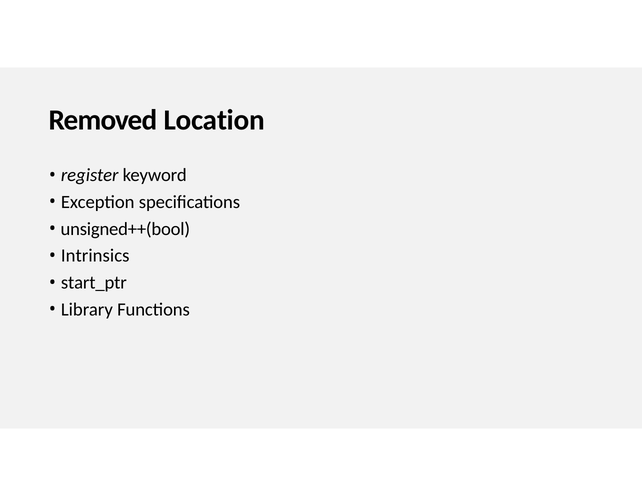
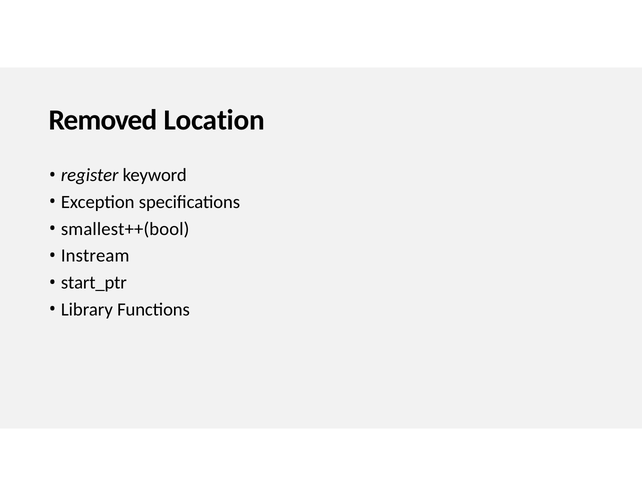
unsigned++(bool: unsigned++(bool -> smallest++(bool (125, 229)
Intrinsics: Intrinsics -> Instream (95, 256)
